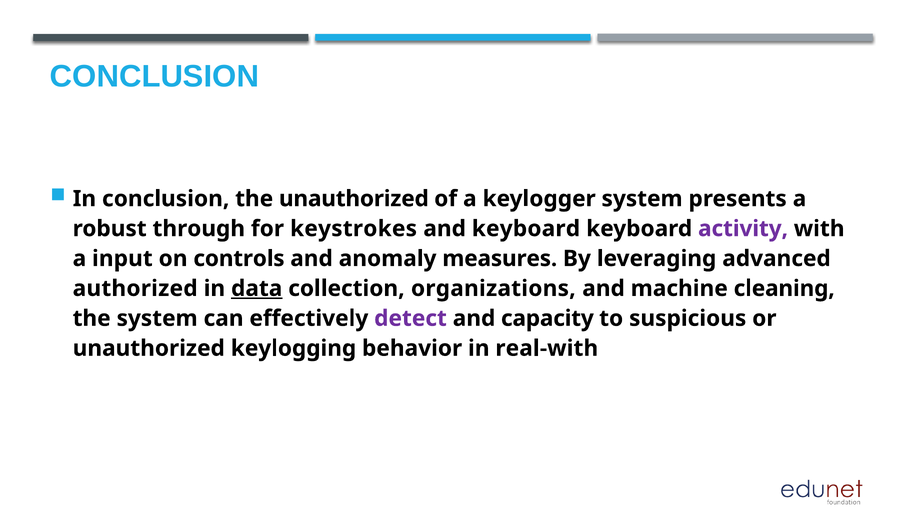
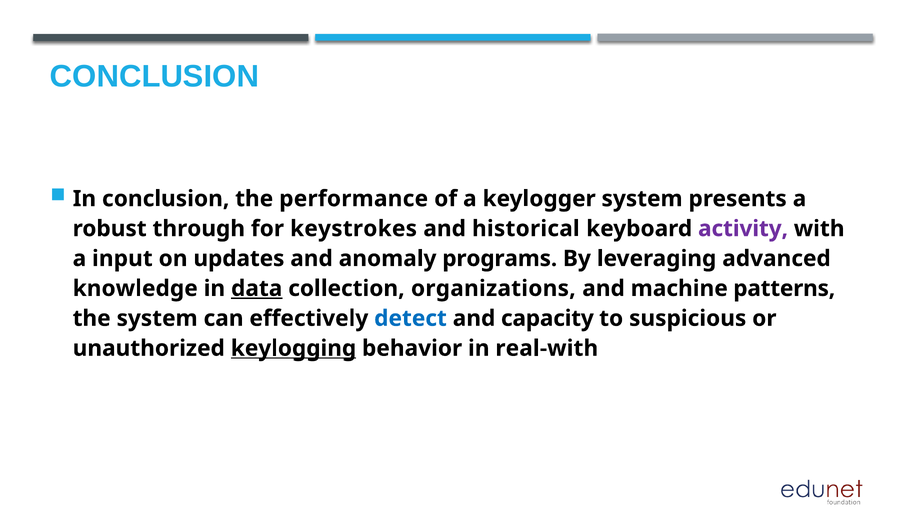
the unauthorized: unauthorized -> performance (354, 199)
and keyboard: keyboard -> historical (526, 228)
controls: controls -> updates (239, 258)
measures: measures -> programs (500, 258)
authorized: authorized -> knowledge (135, 288)
cleaning: cleaning -> patterns (784, 288)
detect colour: purple -> blue (410, 318)
keylogging underline: none -> present (293, 348)
